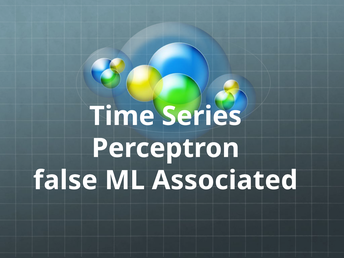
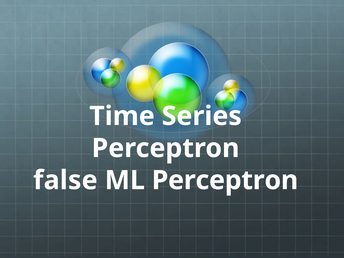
ML Associated: Associated -> Perceptron (225, 180)
